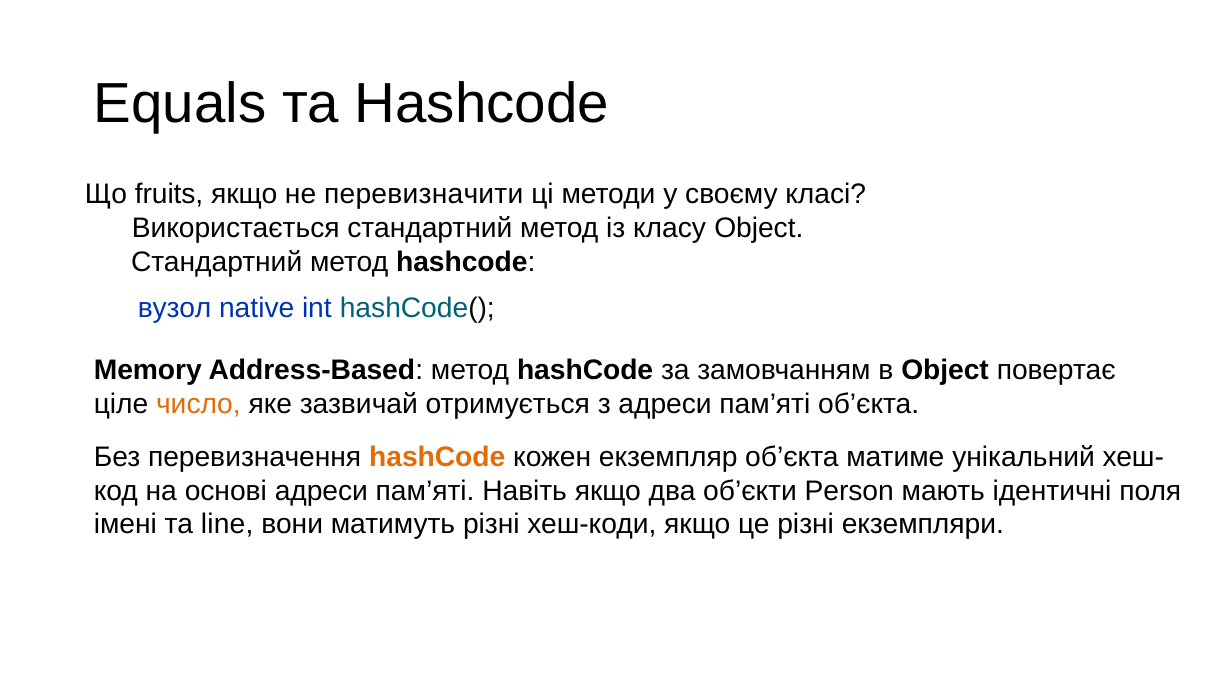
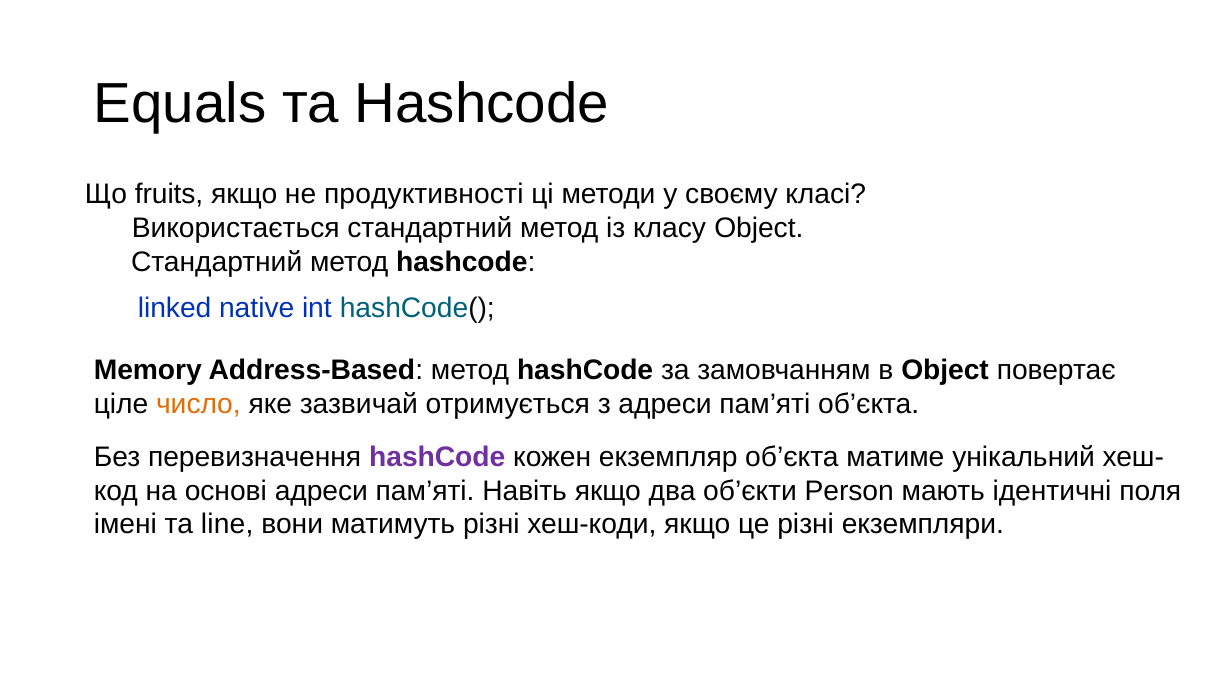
перевизначити: перевизначити -> продуктивності (424, 194)
вузол: вузол -> linked (175, 308)
hashCode colour: orange -> purple (437, 457)
